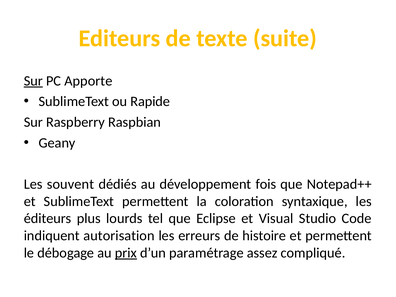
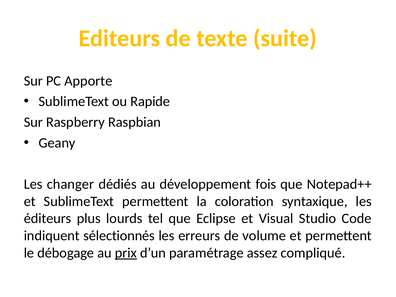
Sur underline: present -> none (33, 81)
souvent: souvent -> changer (70, 184)
autorisation: autorisation -> sélectionnés (119, 236)
histoire: histoire -> volume (264, 236)
